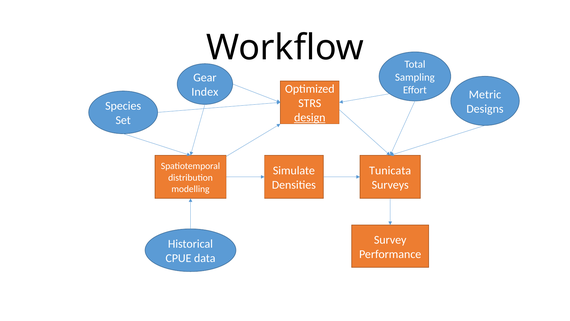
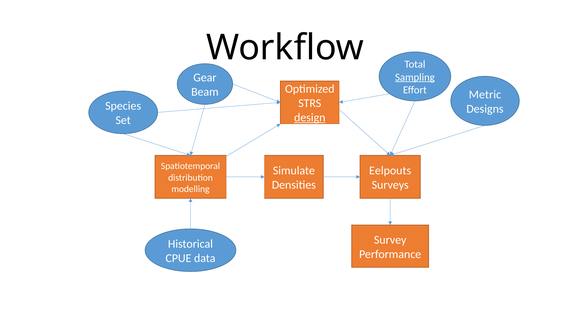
Sampling underline: none -> present (415, 77)
Index: Index -> Beam (205, 92)
Tunicata: Tunicata -> Eelpouts (390, 170)
